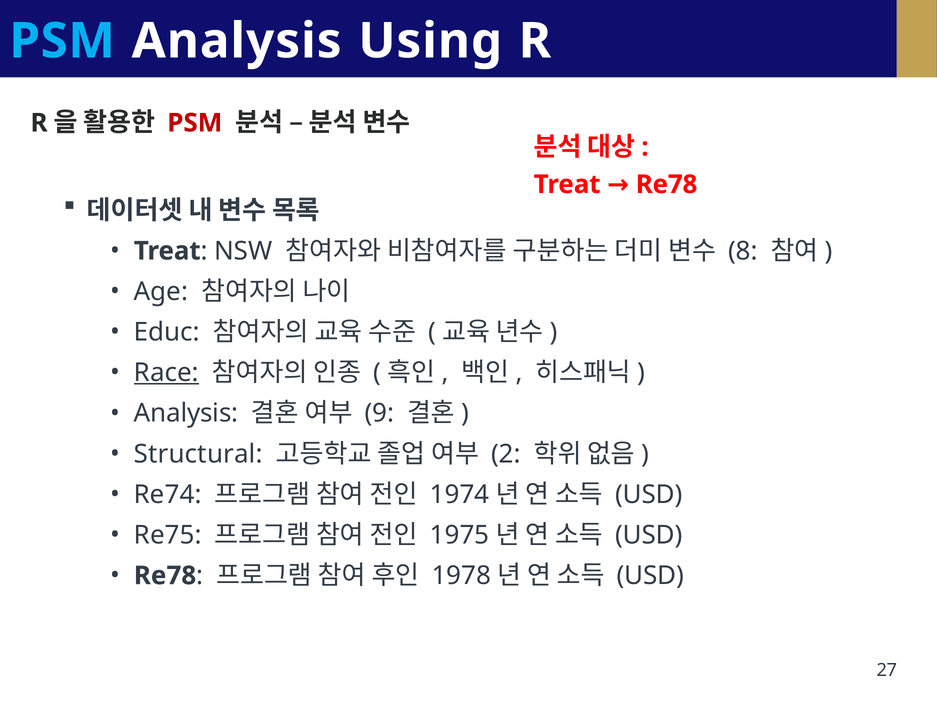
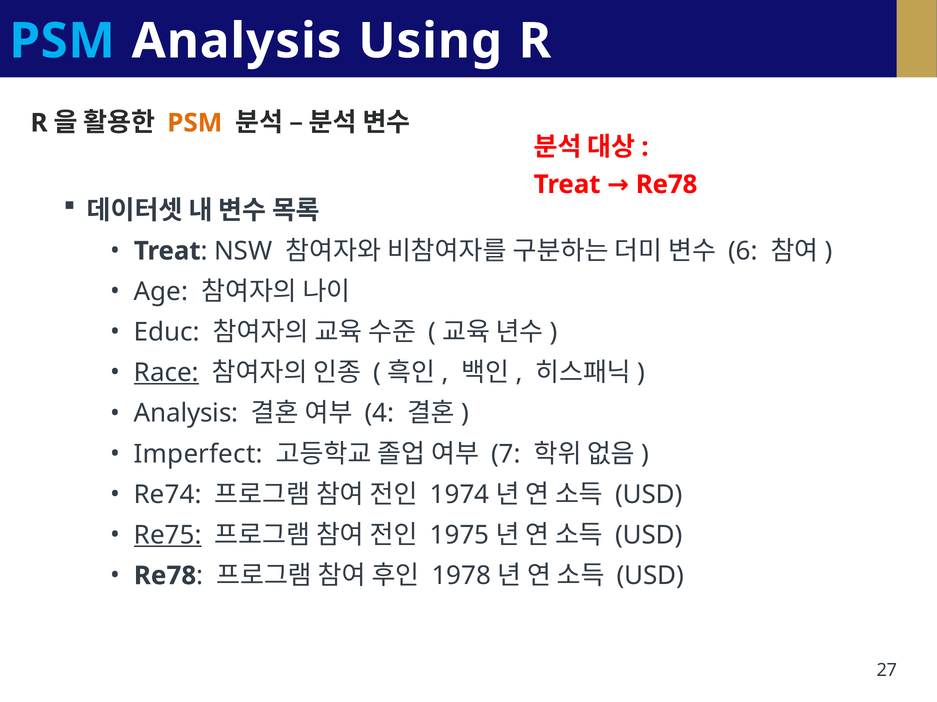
PSM colour: red -> orange (195, 123)
8: 8 -> 6 (743, 251)
9: 9 -> 4 (380, 414)
Structural: Structural -> Imperfect (198, 454)
2: 2 -> 7 (506, 454)
Re75 underline: none -> present (168, 536)
